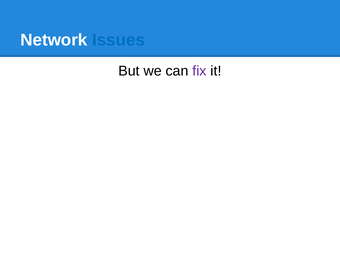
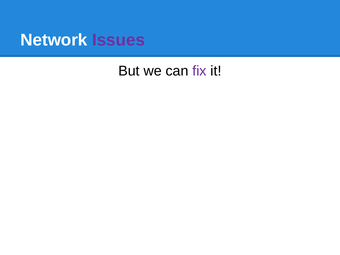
Issues colour: blue -> purple (119, 40)
